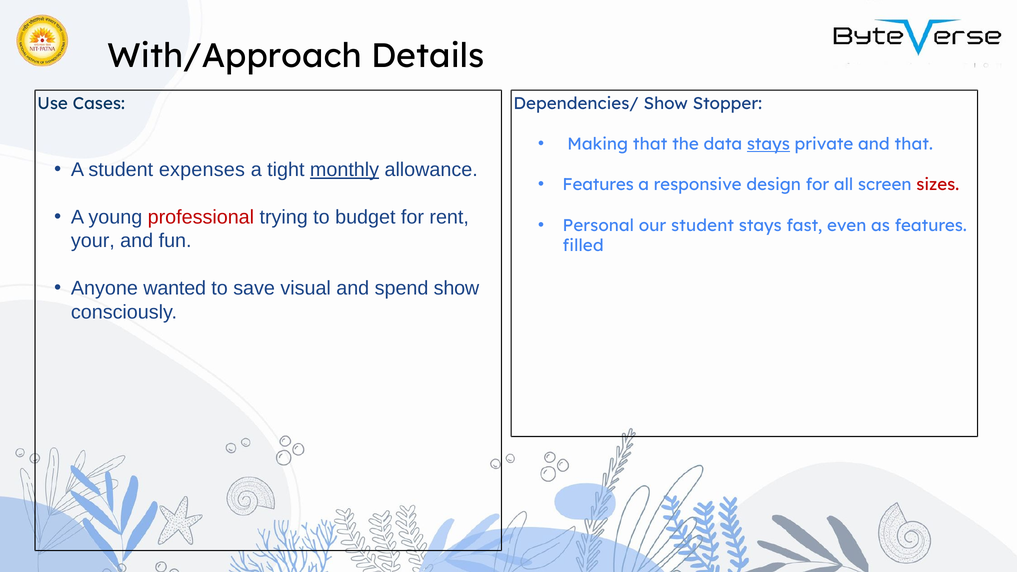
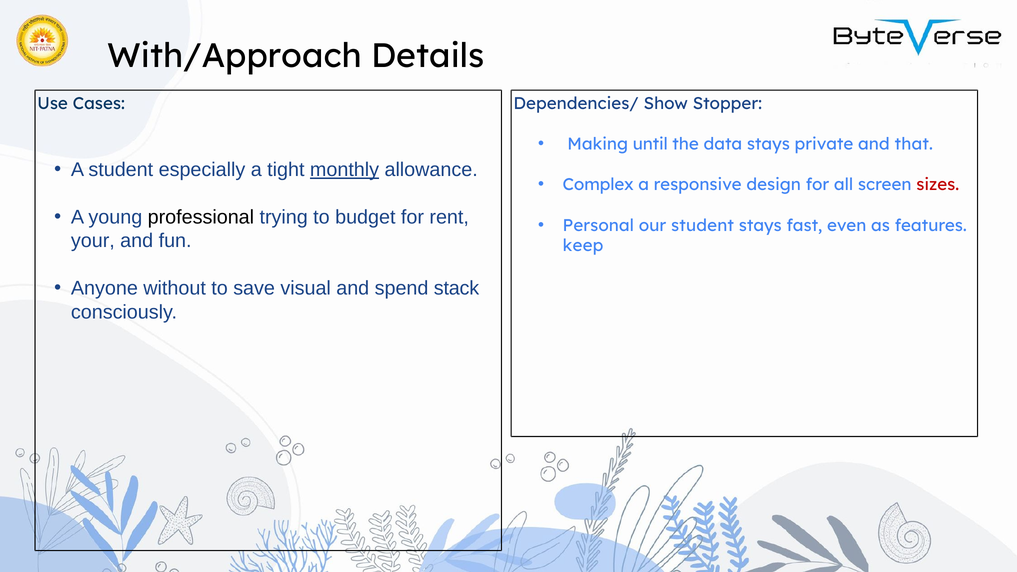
Making that: that -> until (650, 144)
stays underline: present -> none (768, 144)
expenses: expenses -> especially (202, 170)
Features: Features -> Complex (598, 185)
professional colour: red -> black (201, 217)
filled: filled -> keep (583, 246)
wanted: wanted -> without (175, 288)
spend show: show -> stack (456, 288)
